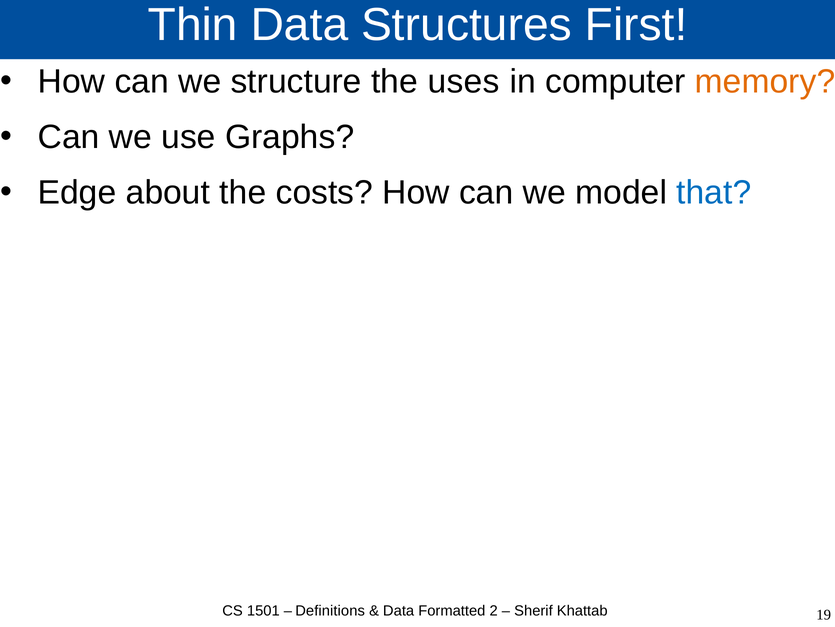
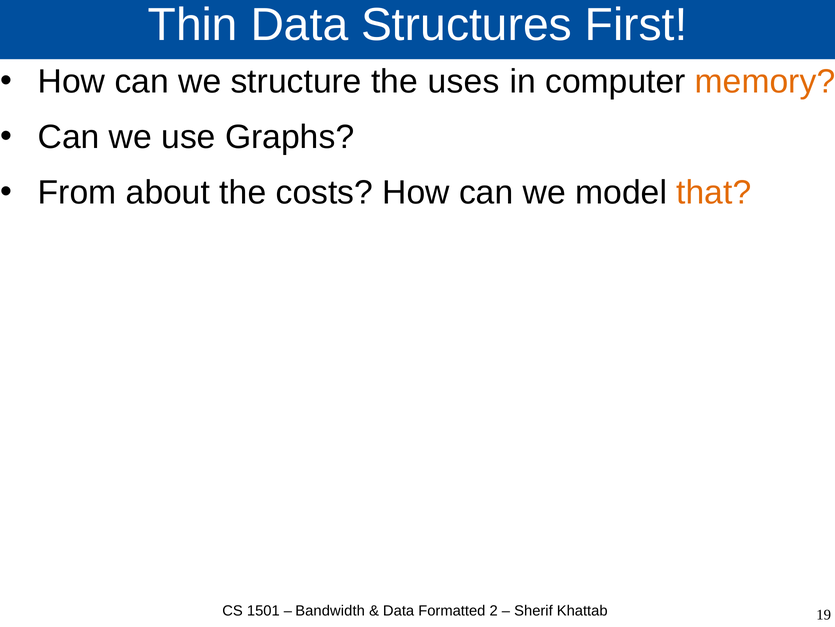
Edge: Edge -> From (77, 193)
that colour: blue -> orange (714, 193)
Definitions: Definitions -> Bandwidth (330, 611)
